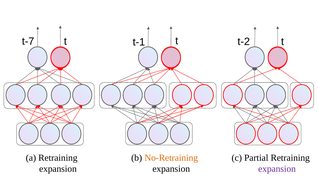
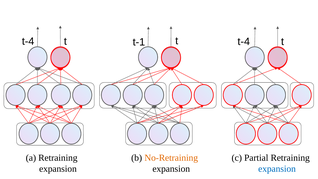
t-7: t-7 -> t-4 (28, 41)
t-2: t-2 -> t-4 (244, 42)
expansion colour: purple -> blue (277, 169)
